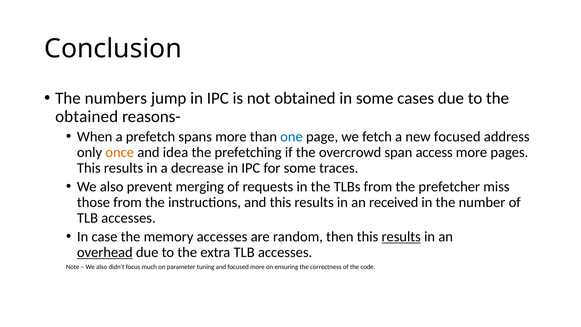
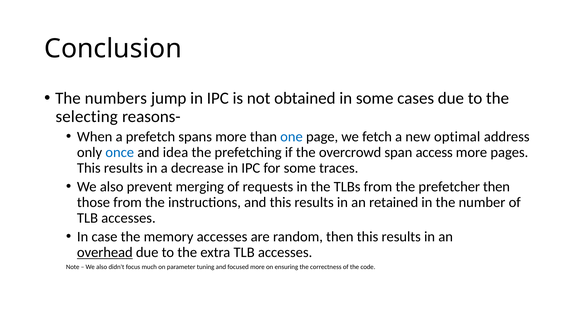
obtained: obtained -> selecting (87, 116)
new focused: focused -> optimal (457, 136)
once colour: orange -> blue (120, 152)
prefetcher miss: miss -> then (496, 187)
received: received -> retained (394, 202)
results underline: present -> none (401, 237)
